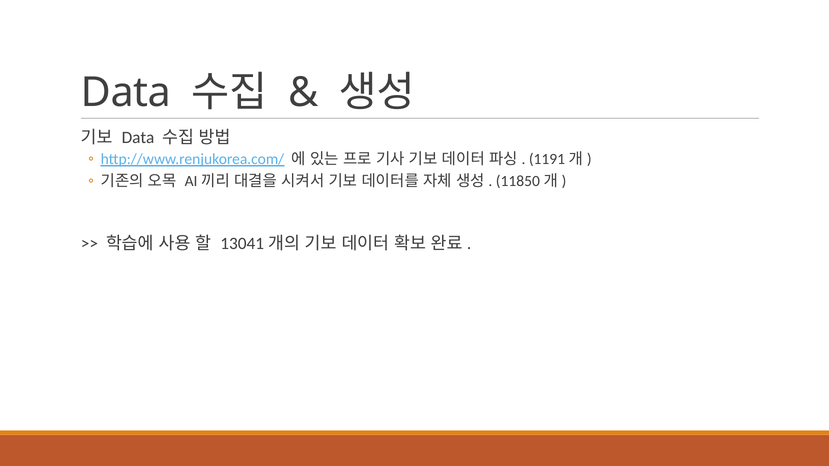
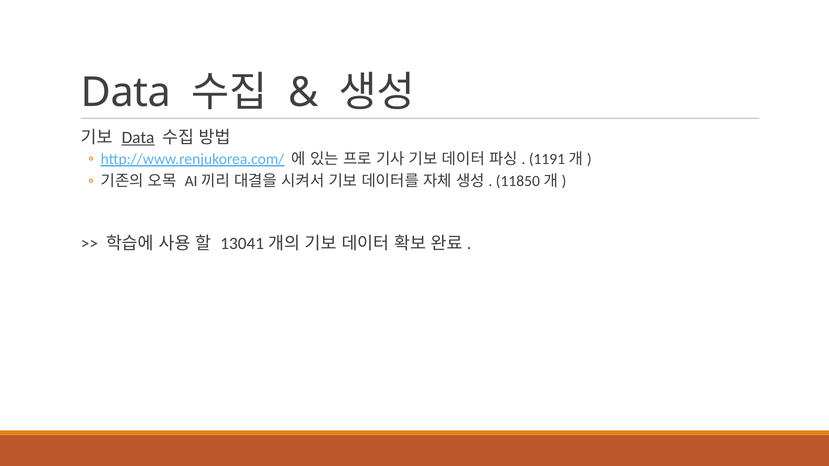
Data underline: none -> present (138, 138)
